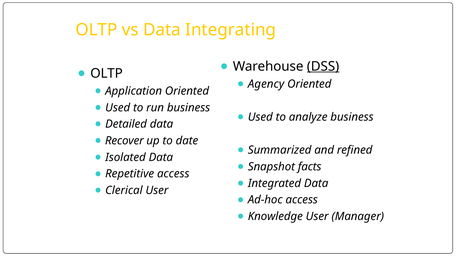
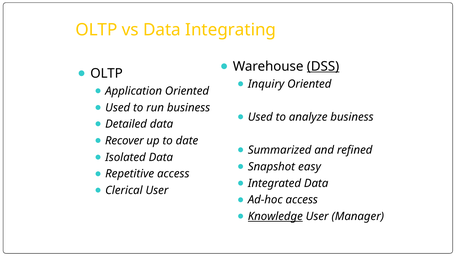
Agency: Agency -> Inquiry (266, 84)
facts: facts -> easy (310, 166)
Knowledge underline: none -> present (275, 216)
